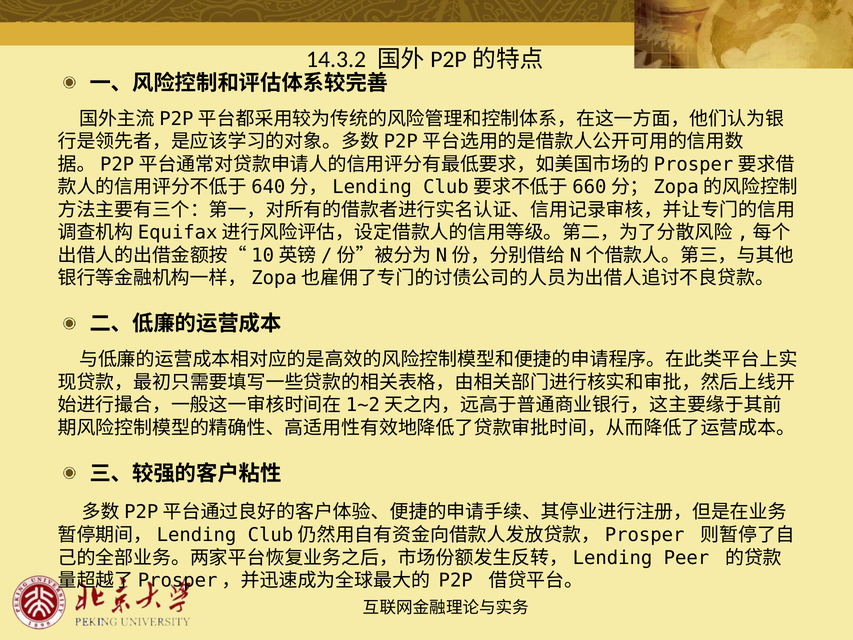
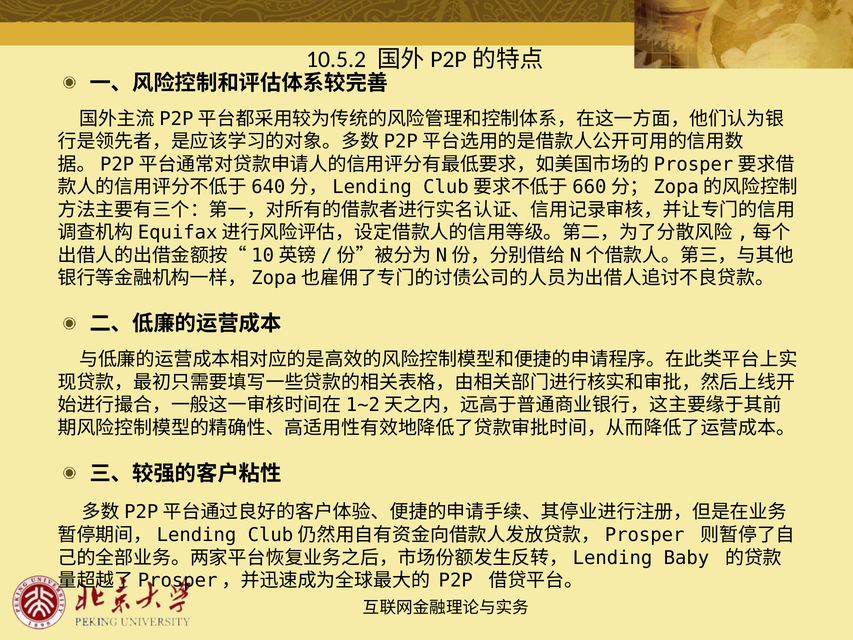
14.3.2: 14.3.2 -> 10.5.2 (336, 60)
Peer: Peer -> Baby (686, 558)
